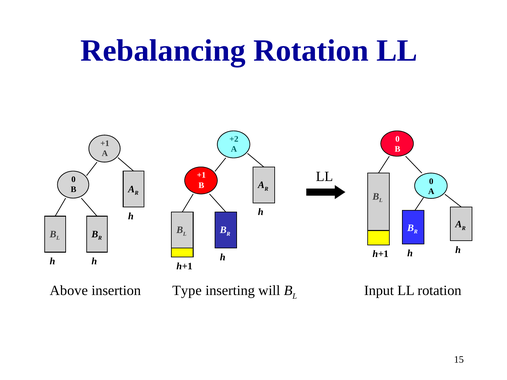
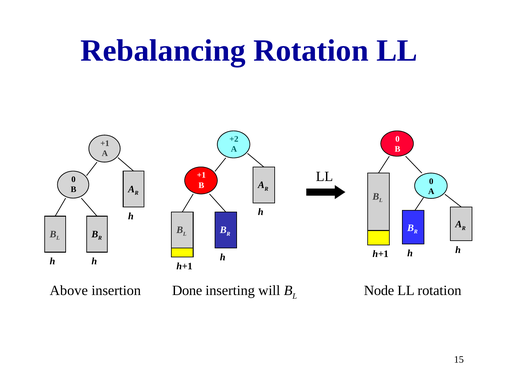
Type: Type -> Done (187, 291)
Input: Input -> Node (379, 291)
